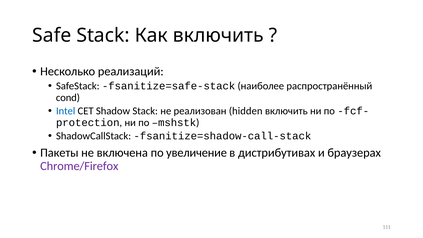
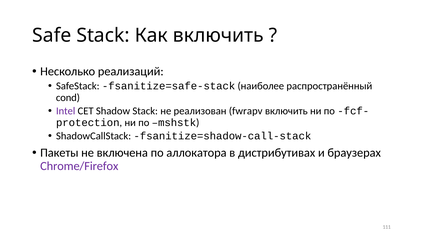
Intel colour: blue -> purple (66, 111)
hidden: hidden -> fwrapv (246, 111)
увеличение: увеличение -> аллокатора (196, 153)
